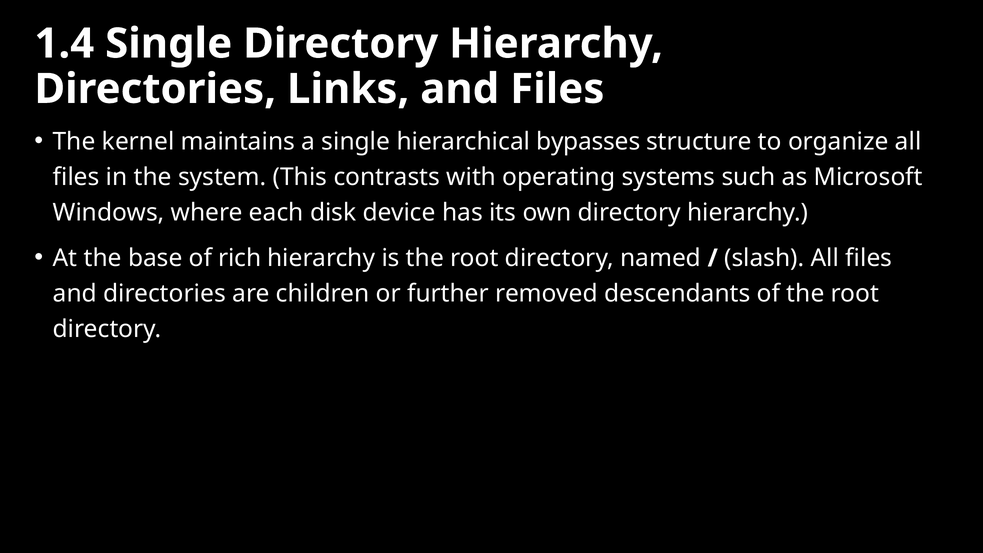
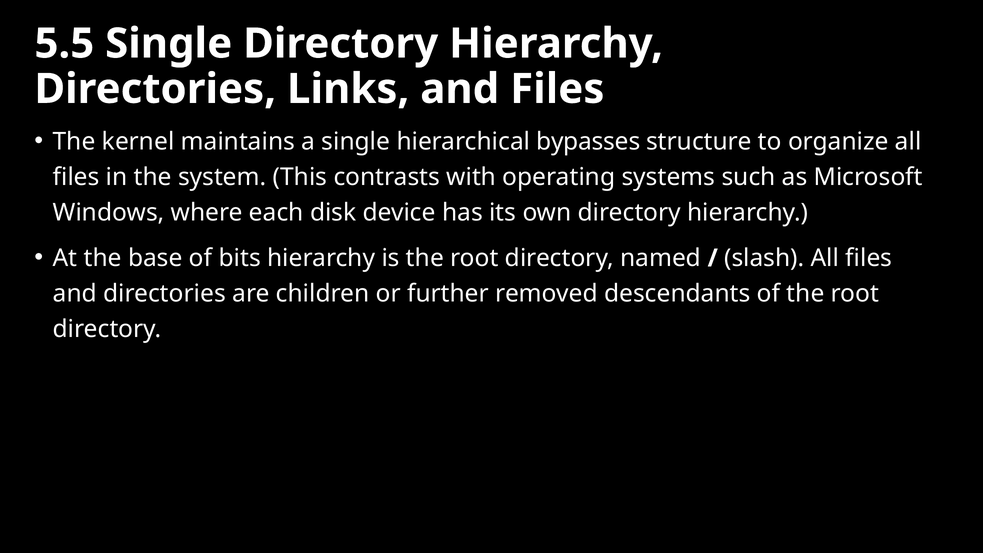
1.4: 1.4 -> 5.5 (64, 44)
rich: rich -> bits (240, 258)
